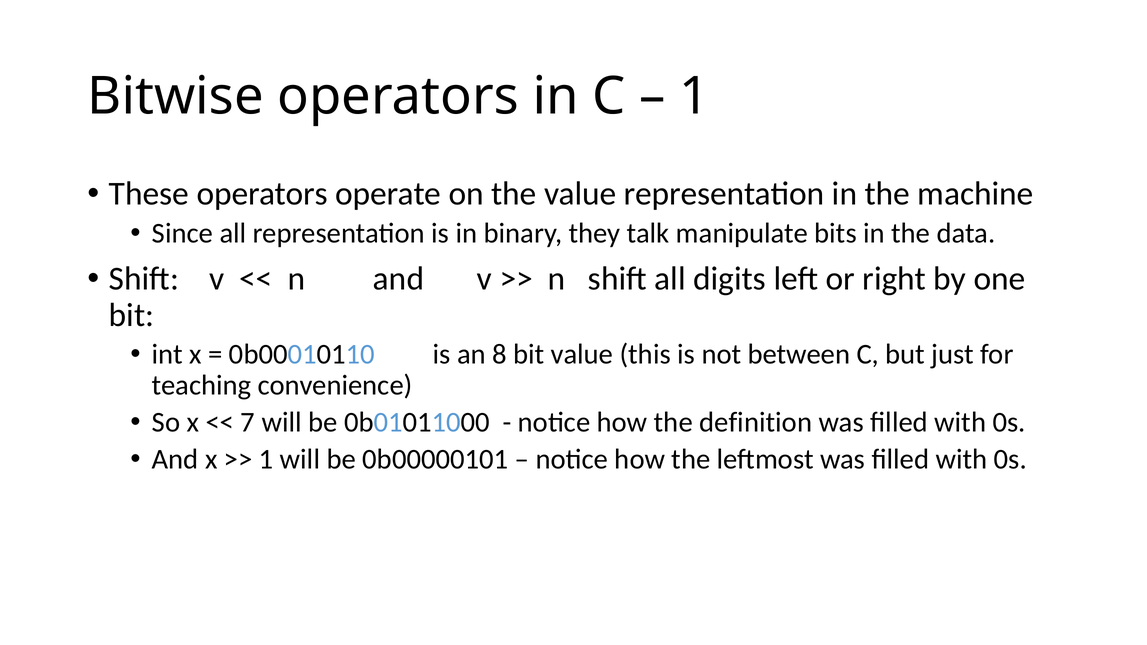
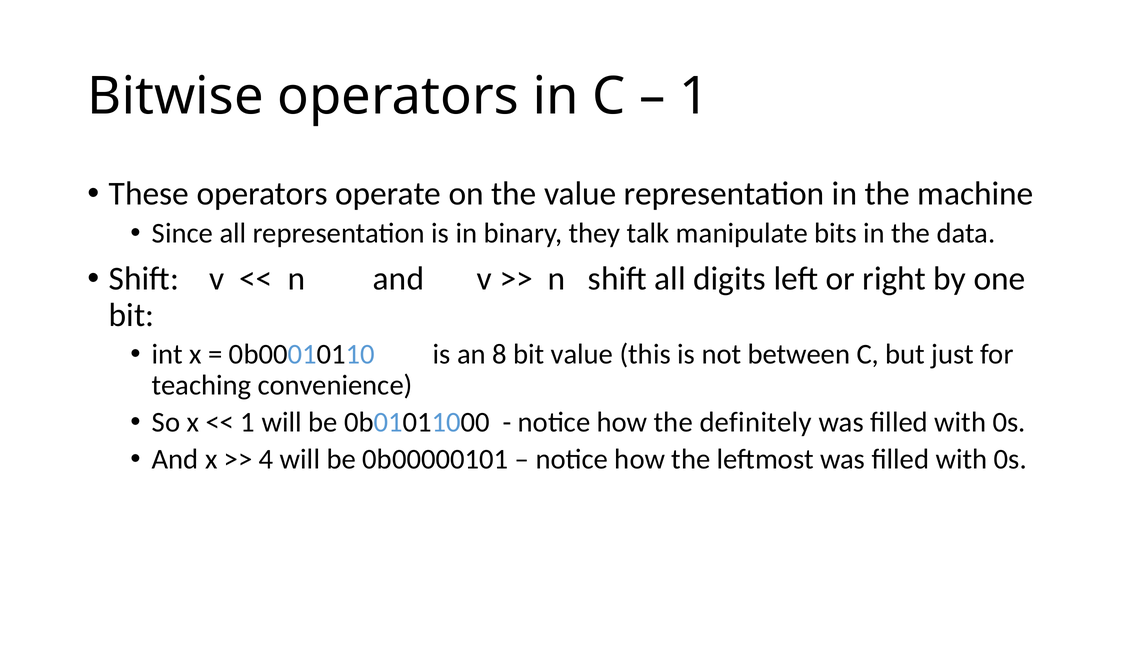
7: 7 -> 1 (248, 422)
definition: definition -> definitely (756, 422)
1: 1 -> 4 (266, 459)
